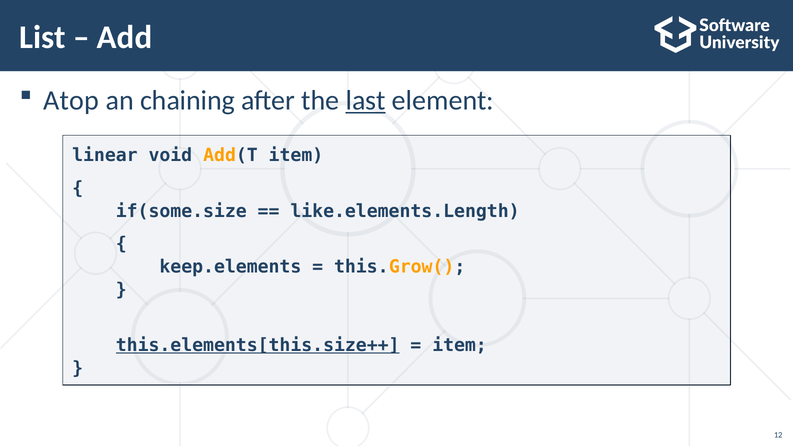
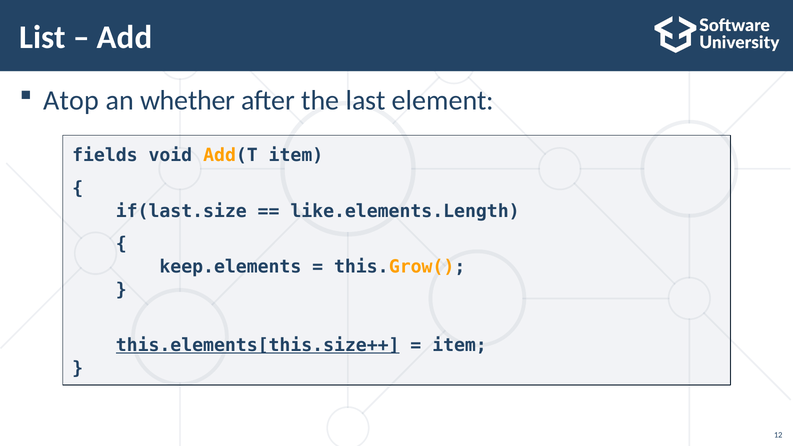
chaining: chaining -> whether (188, 101)
last underline: present -> none (366, 101)
linear: linear -> fields (105, 155)
if(some.size: if(some.size -> if(last.size (181, 211)
